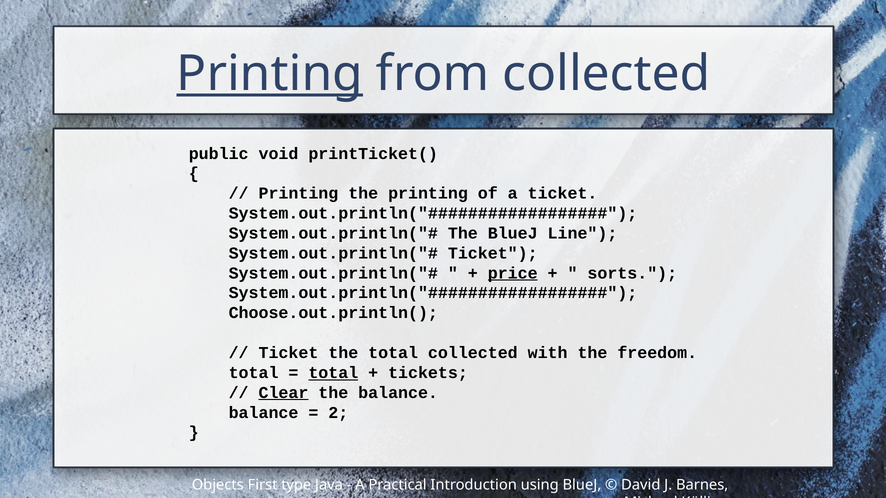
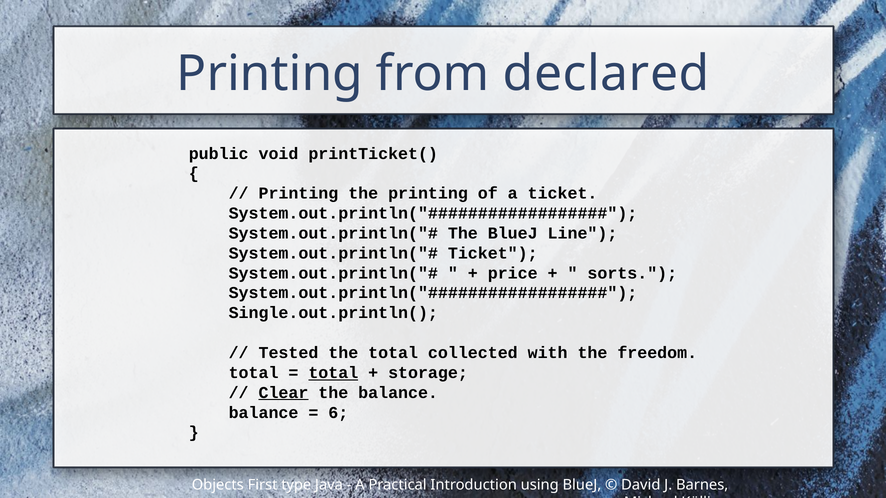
Printing underline: present -> none (270, 74)
from collected: collected -> declared (606, 74)
price underline: present -> none (513, 273)
Choose.out.println(: Choose.out.println( -> Single.out.println( (333, 313)
Ticket: Ticket -> Tested (288, 353)
tickets: tickets -> storage (428, 373)
2: 2 -> 6 (338, 413)
